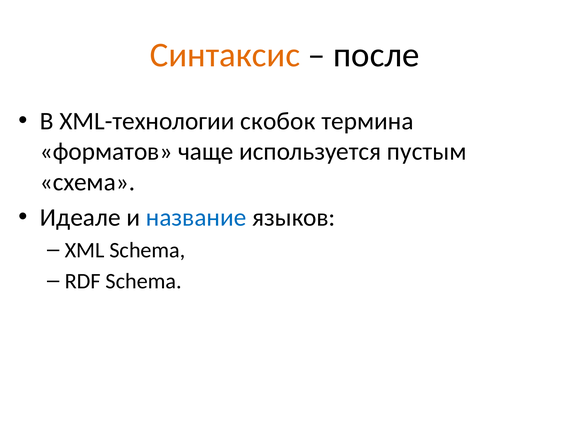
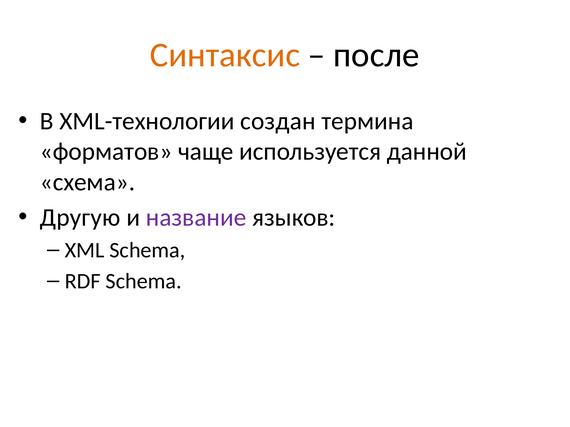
скобок: скобок -> создан (278, 121)
пустым: пустым -> данной (427, 152)
Идеале: Идеале -> Другую (80, 218)
название colour: blue -> purple (196, 218)
